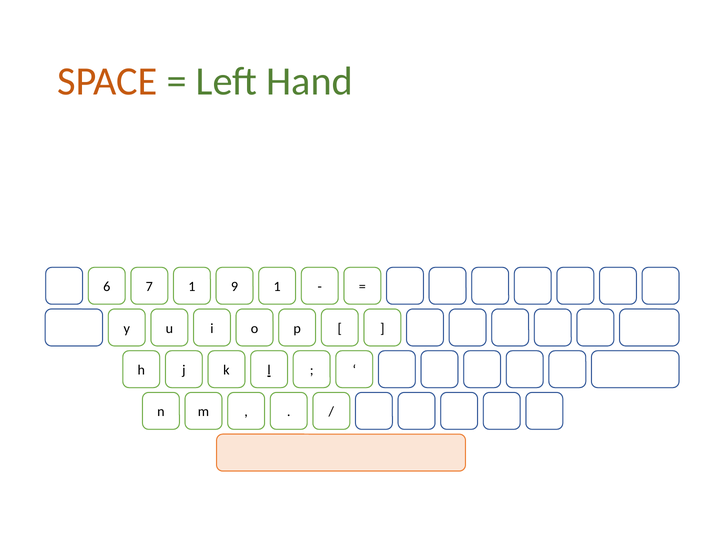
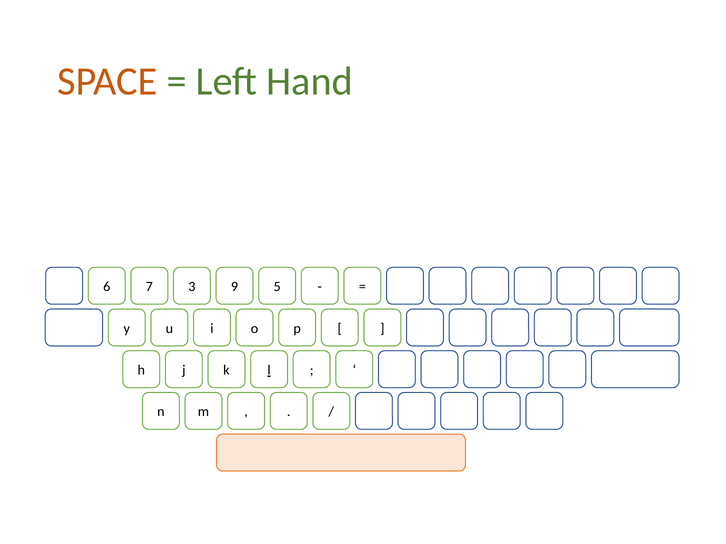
7 1: 1 -> 3 (192, 287)
9 1: 1 -> 5 (277, 287)
